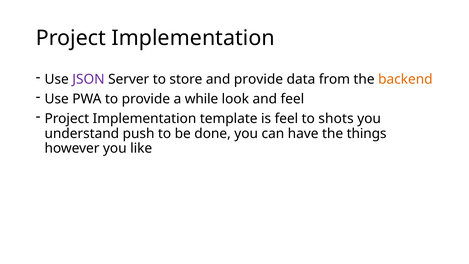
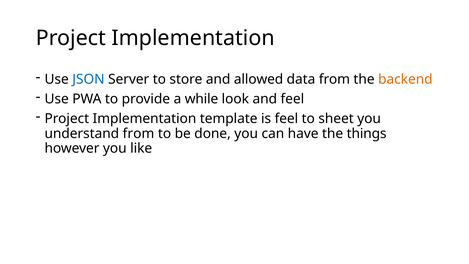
JSON colour: purple -> blue (88, 79)
and provide: provide -> allowed (259, 79)
shots: shots -> sheet (336, 119)
understand push: push -> from (139, 133)
